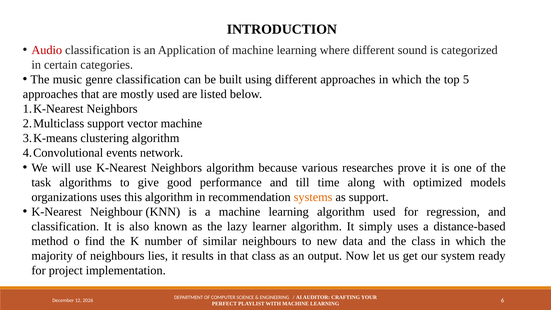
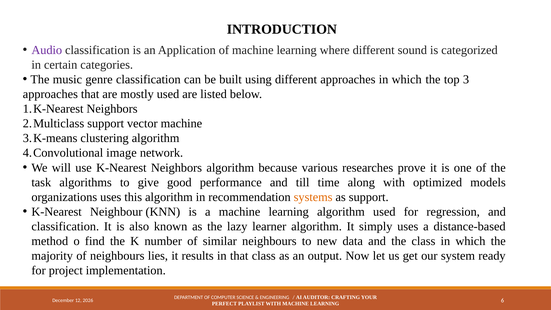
Audio colour: red -> purple (47, 50)
5: 5 -> 3 (466, 79)
events: events -> image (122, 153)
